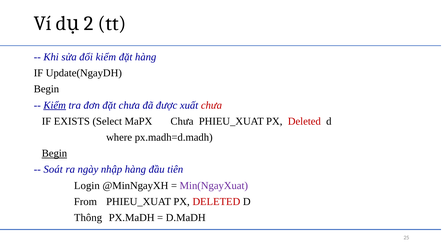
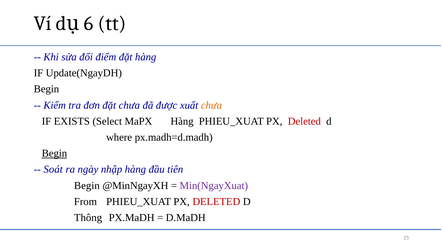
2: 2 -> 6 (89, 24)
đổi kiểm: kiểm -> điểm (106, 57)
Kiểm underline: present -> none (55, 105)
chưa colour: red -> orange (211, 105)
MaPX Chưa: Chưa -> Hàng (182, 121)
Login: Login -> Begin (87, 186)
